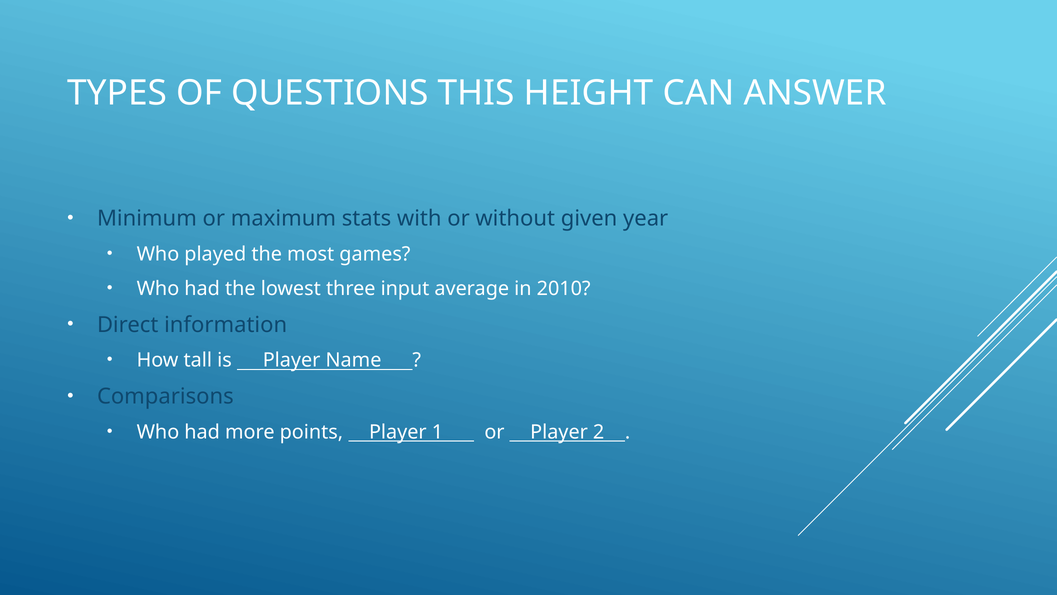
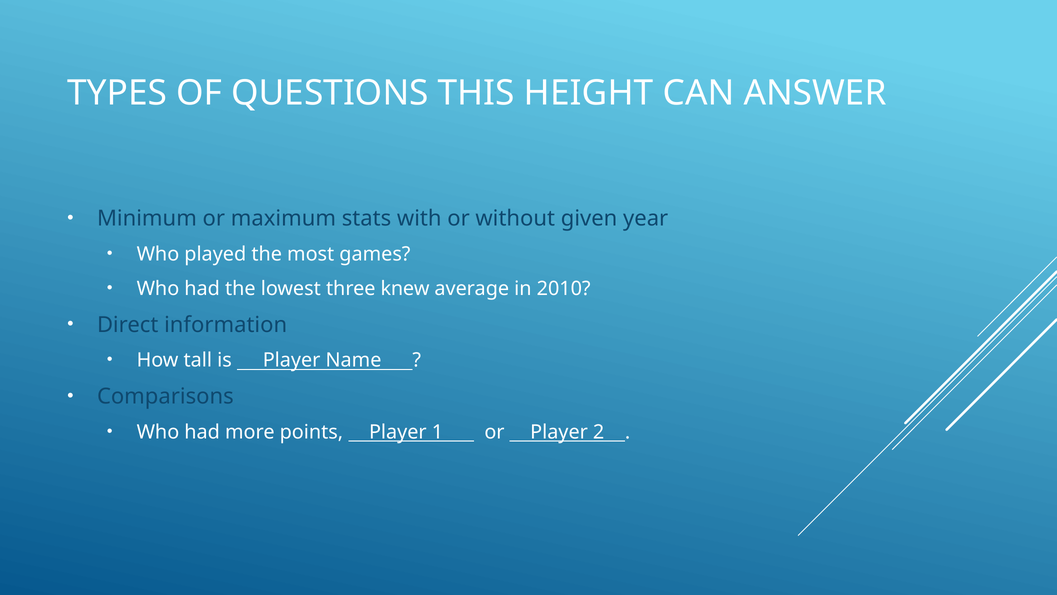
input: input -> knew (405, 288)
